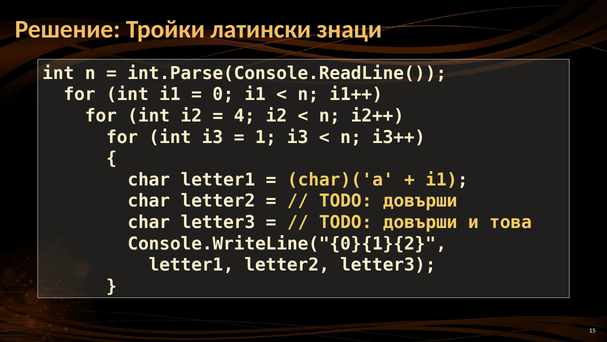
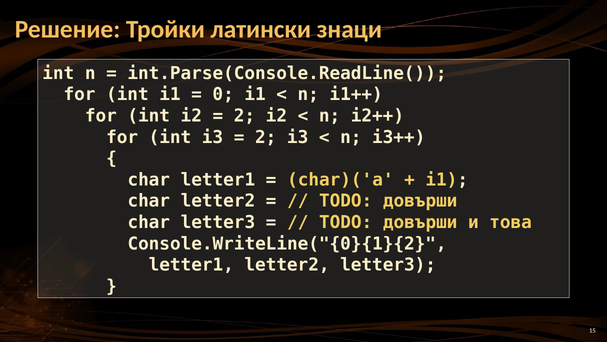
4: 4 -> 2 (244, 116)
1: 1 -> 2 (266, 137)
